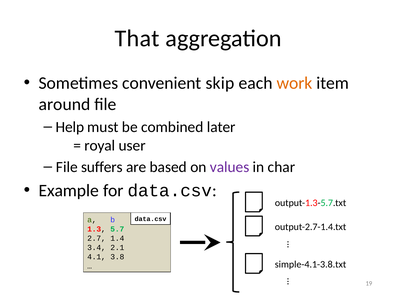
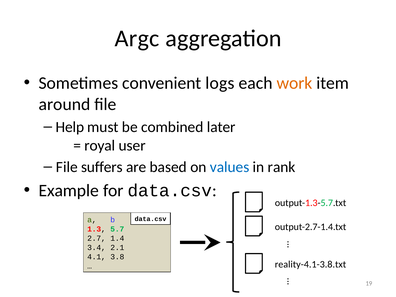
That: That -> Argc (137, 38)
skip: skip -> logs (220, 83)
values colour: purple -> blue (230, 167)
char: char -> rank (282, 167)
simple-4.1-3.8.txt: simple-4.1-3.8.txt -> reality-4.1-3.8.txt (310, 264)
